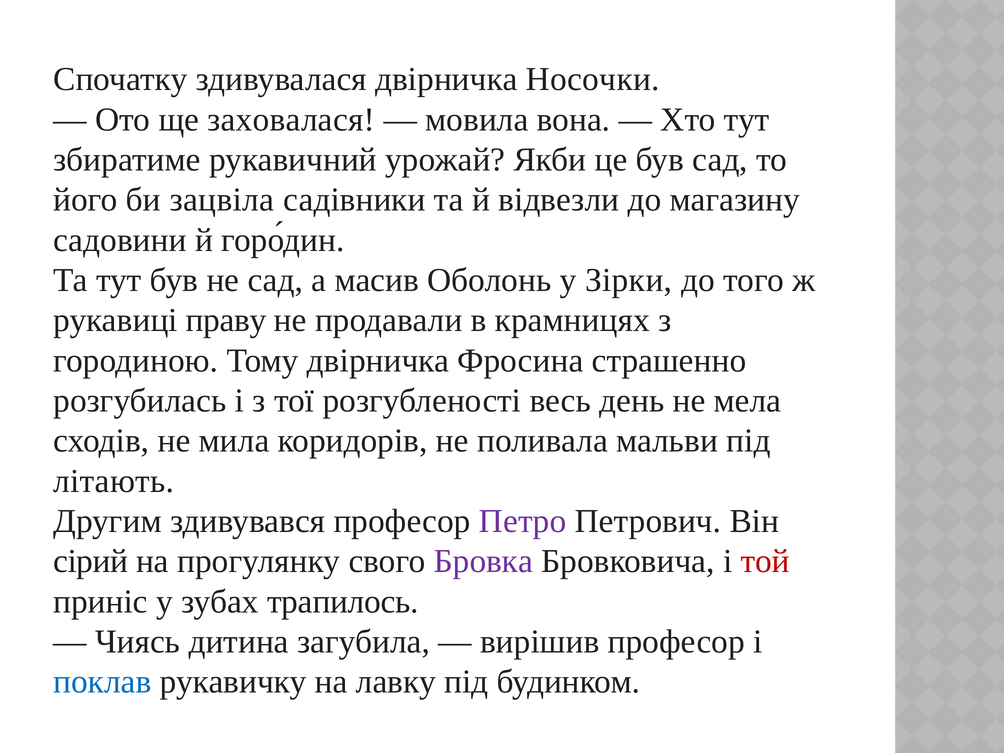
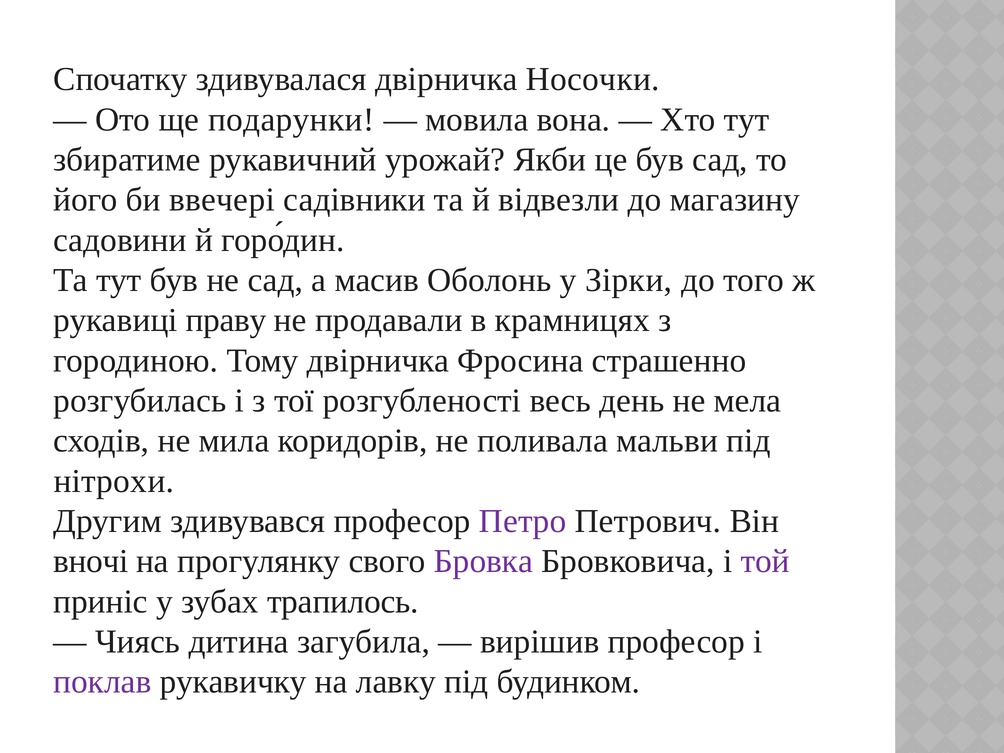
заховалася: заховалася -> подарунки (291, 120)
зацвіла: зацвіла -> ввечері (222, 200)
літають: літають -> нітрохи (114, 481)
сірий: сірий -> вночі (91, 561)
той colour: red -> purple (765, 561)
поклав colour: blue -> purple (102, 682)
